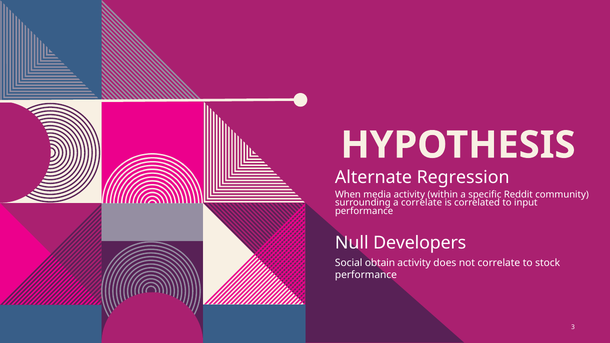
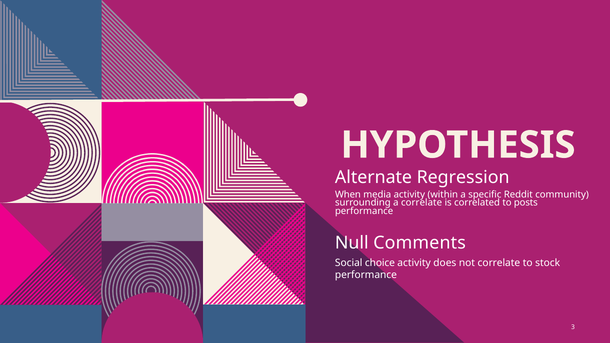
input: input -> posts (526, 203)
Developers: Developers -> Comments (420, 243)
obtain: obtain -> choice (380, 263)
